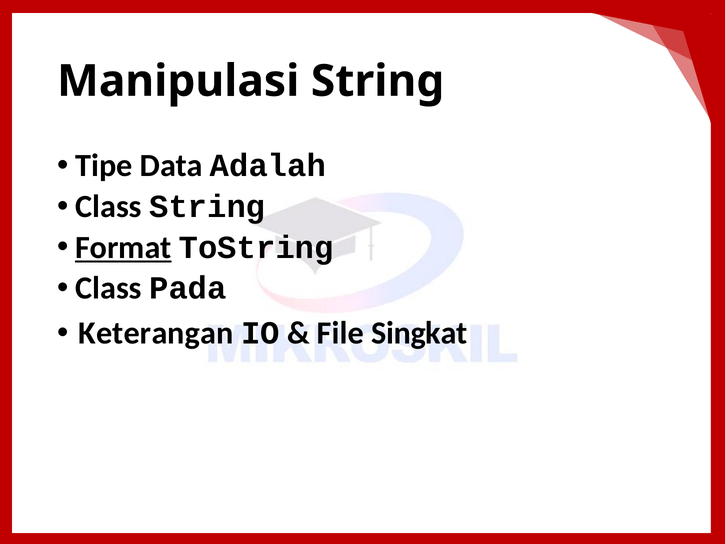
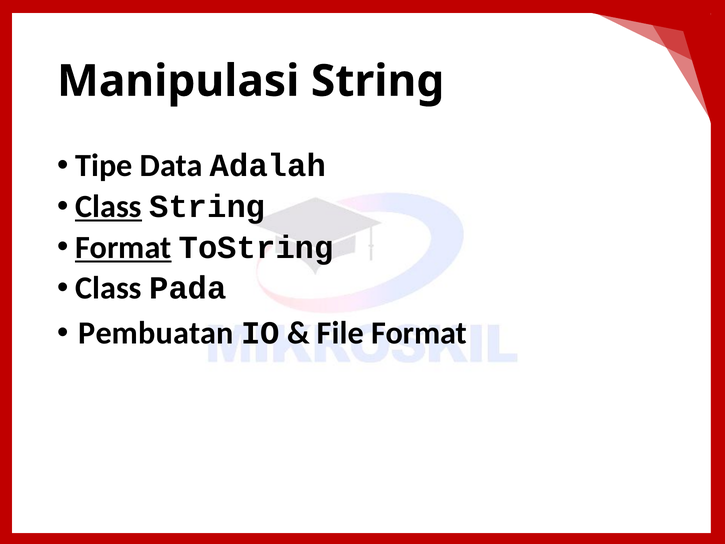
Class underline: none -> present (108, 206)
Keterangan: Keterangan -> Pembuatan (156, 333)
File Singkat: Singkat -> Format (419, 333)
